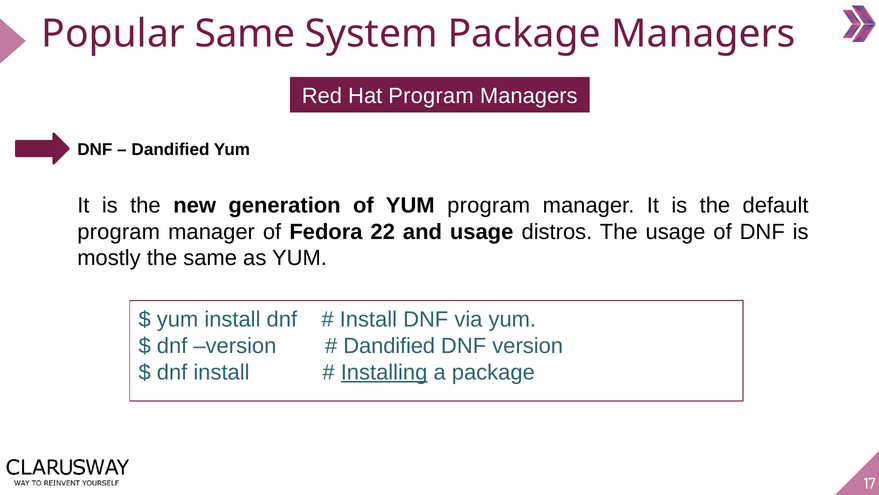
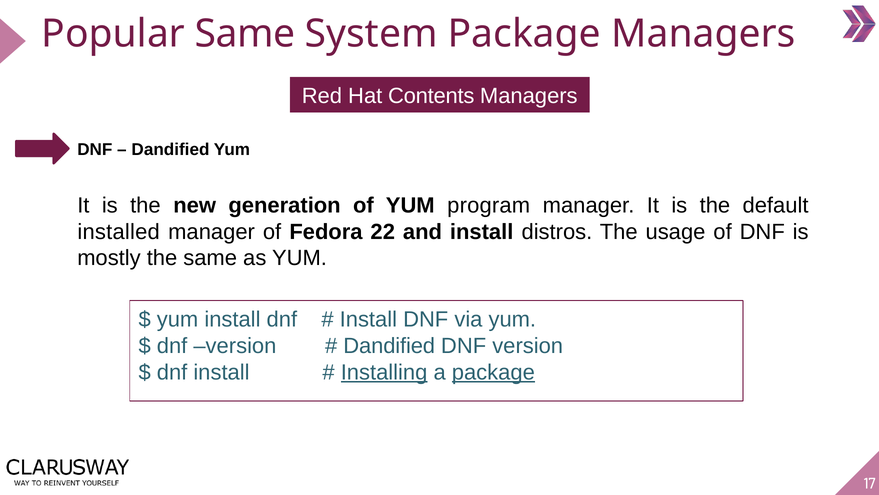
Hat Program: Program -> Contents (431, 96)
program: program -> installed (119, 232)
and usage: usage -> install (482, 232)
package underline: none -> present (493, 372)
